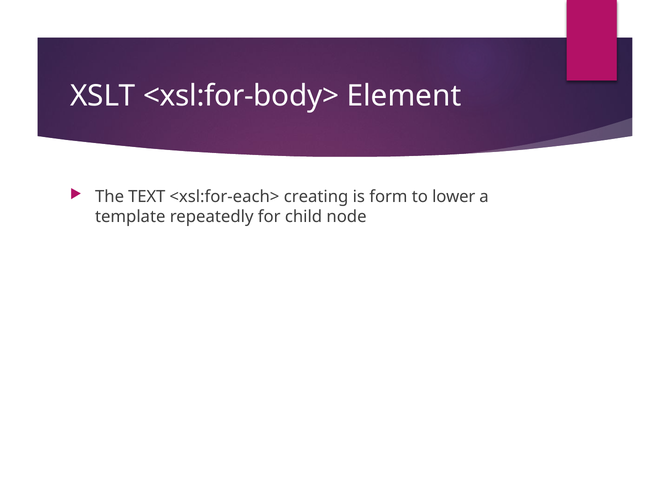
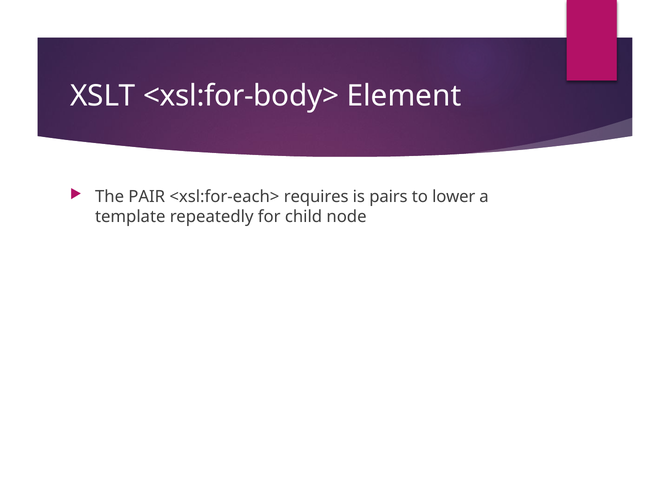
TEXT: TEXT -> PAIR (147, 197)
creating: creating -> requires (316, 197)
form: form -> pairs (388, 197)
